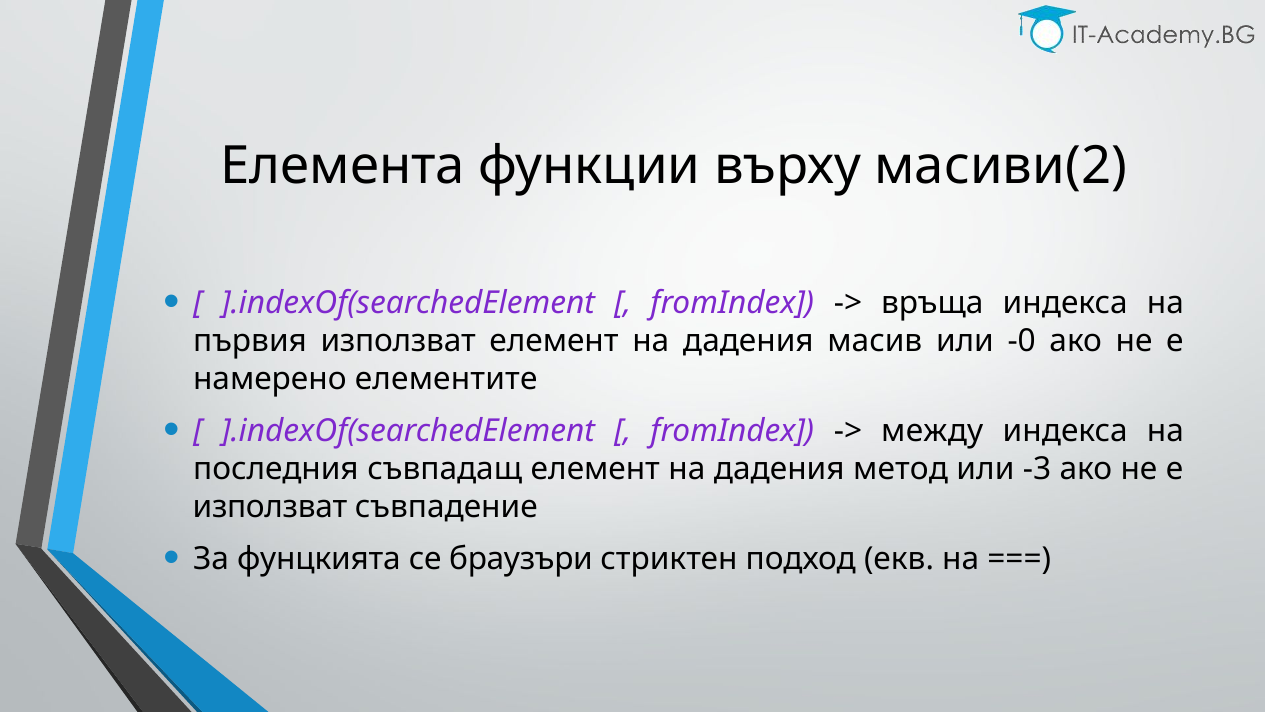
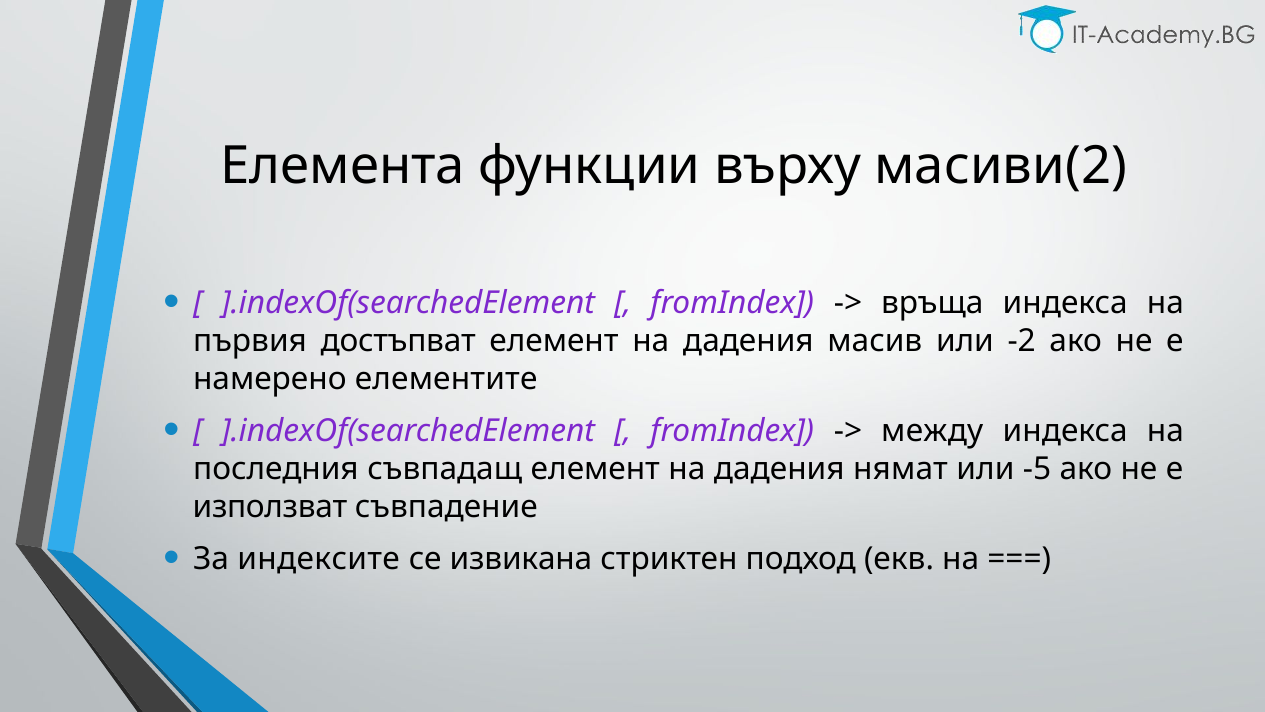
първия използват: използват -> достъпват (398, 341)
-0: -0 -> -2 (1022, 341)
метод: метод -> нямат (901, 469)
-3: -3 -> -5 (1037, 469)
фунцкията: фунцкията -> индексите (319, 559)
браузъри: браузъри -> извикана (521, 559)
